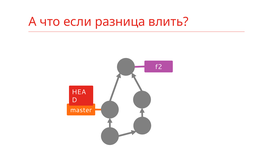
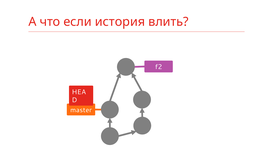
разница: разница -> история (120, 22)
